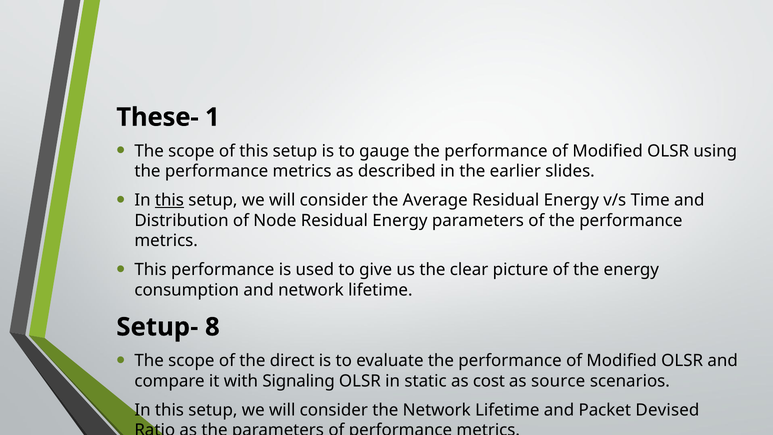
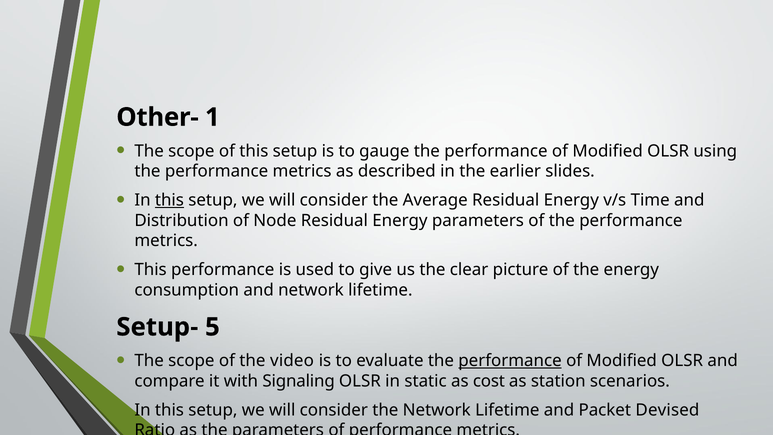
These-: These- -> Other- (157, 117)
8: 8 -> 5 (212, 327)
direct: direct -> video (292, 361)
performance underline: none -> present (510, 361)
source: source -> station (558, 381)
